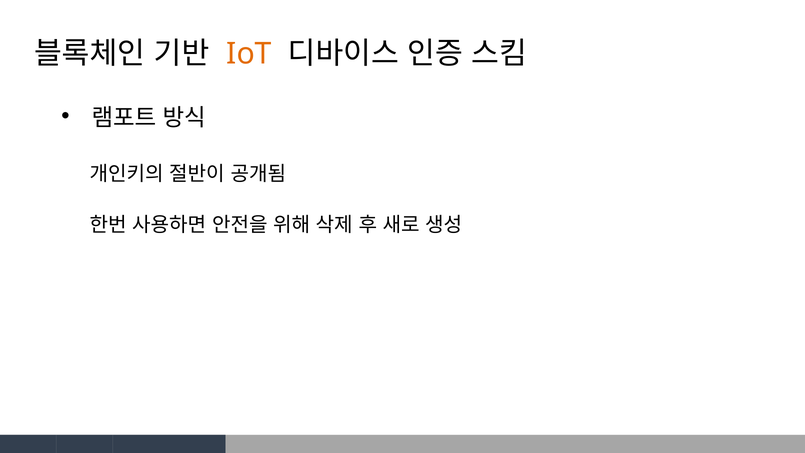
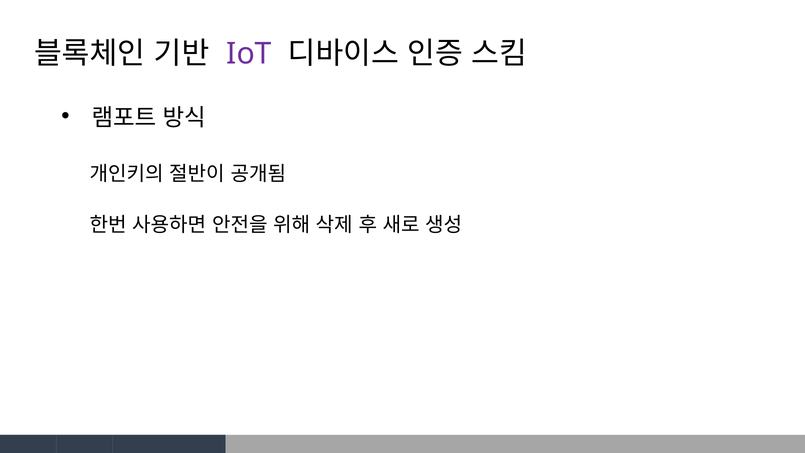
IoT colour: orange -> purple (249, 54)
